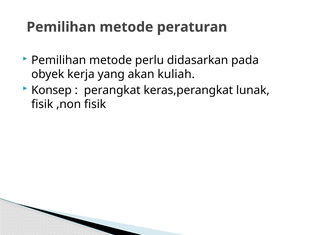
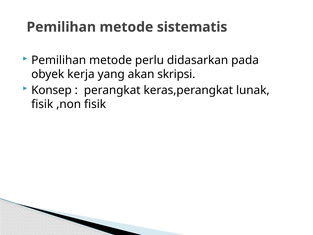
peraturan: peraturan -> sistematis (192, 27)
kuliah: kuliah -> skripsi (176, 74)
